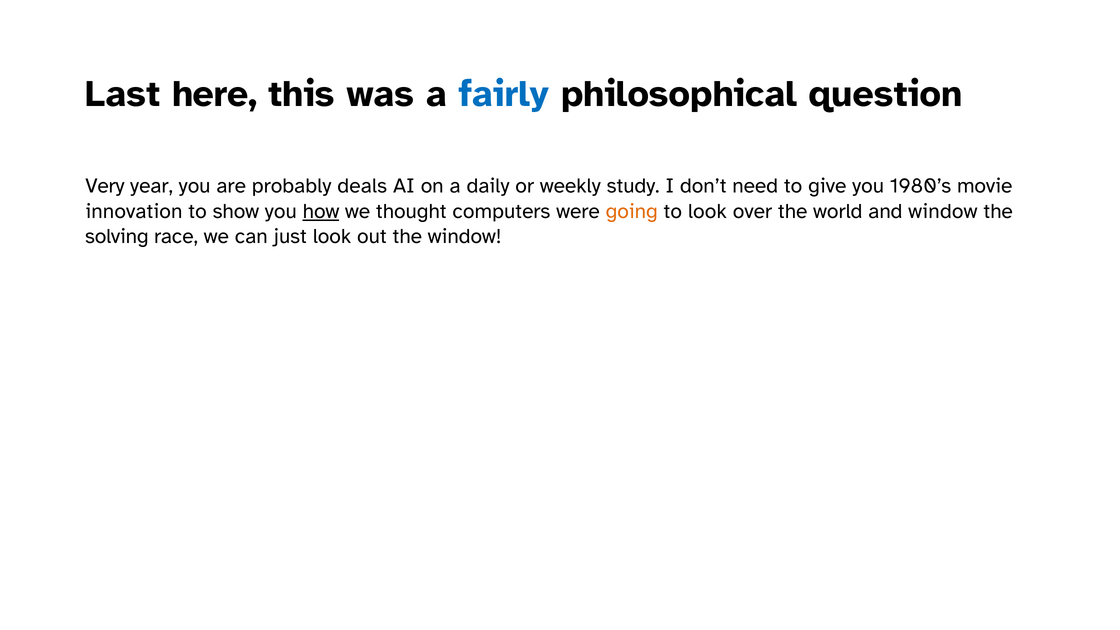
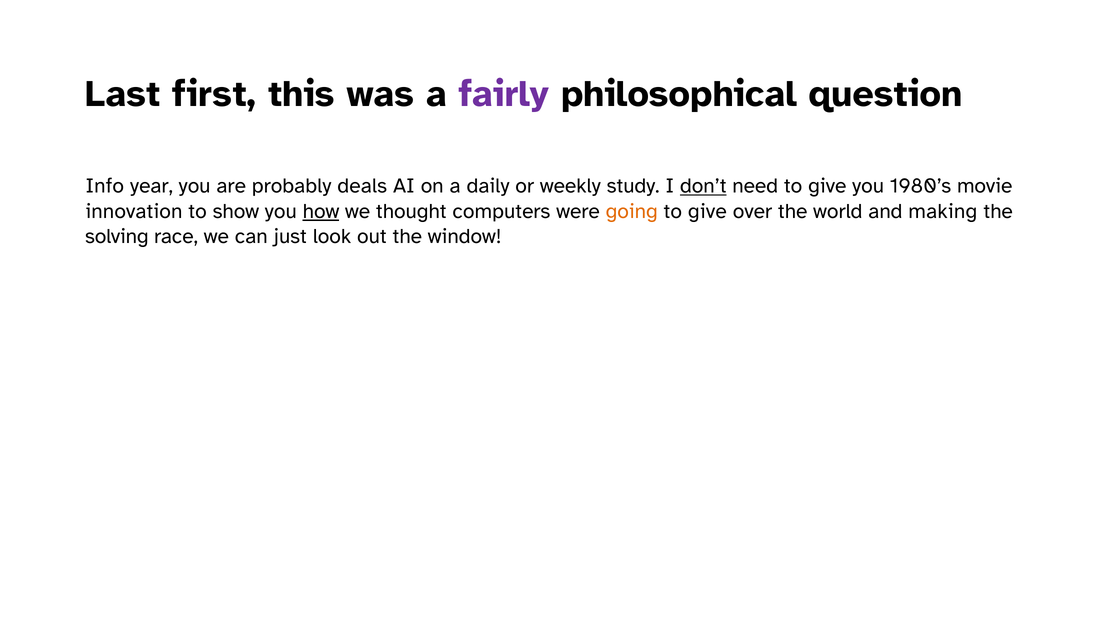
here: here -> first (214, 94)
fairly colour: blue -> purple (504, 94)
Very: Very -> Info (105, 186)
don’t underline: none -> present (703, 186)
look: look -> give (707, 211)
and window: window -> making (943, 211)
